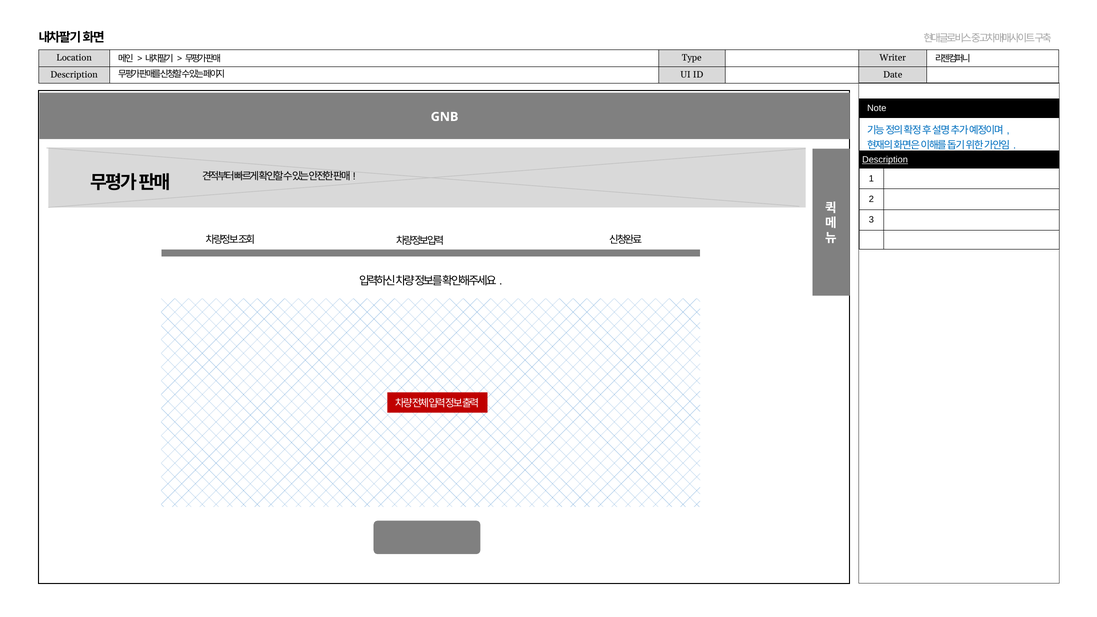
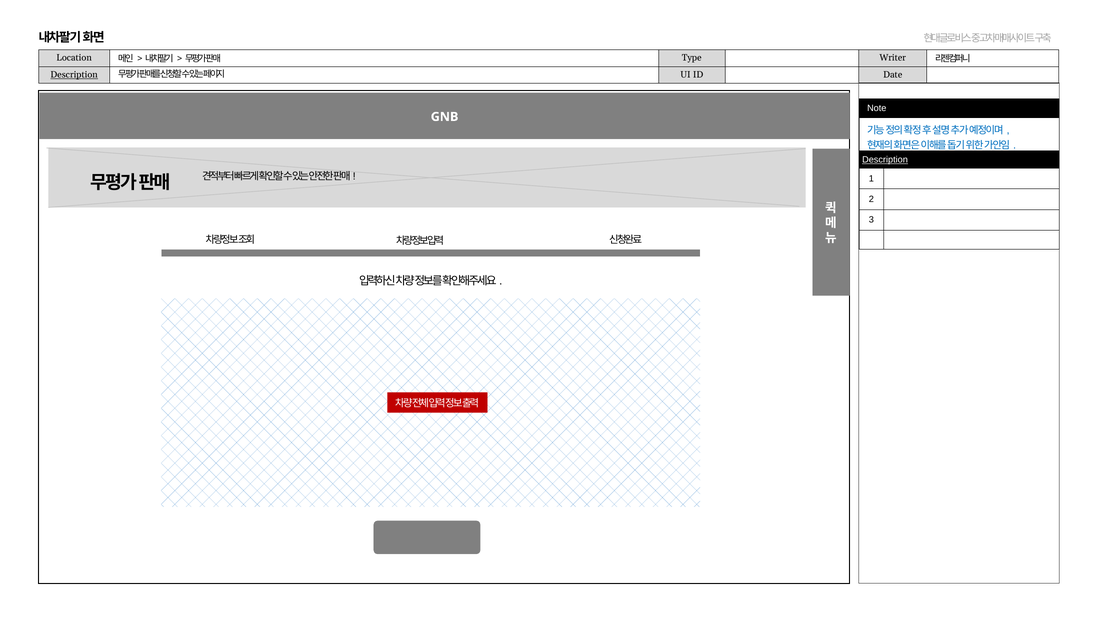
Description underline: none -> present (74, 75)
